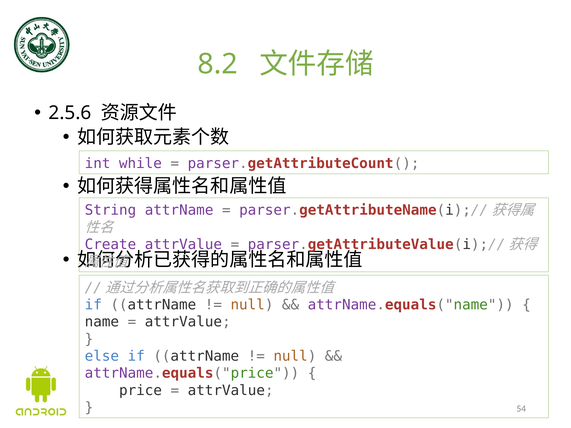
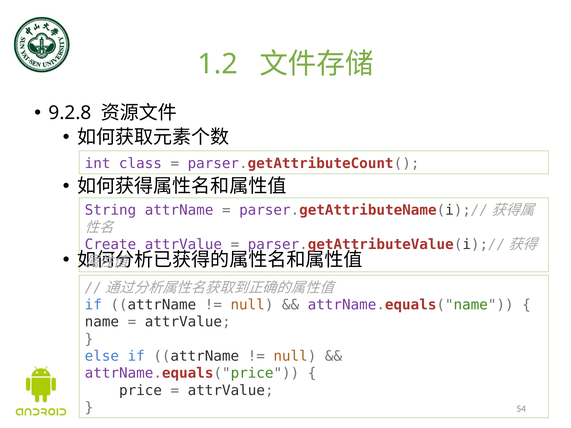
8.2: 8.2 -> 1.2 (218, 64)
2.5.6: 2.5.6 -> 9.2.8 (70, 113)
while: while -> class (140, 163)
